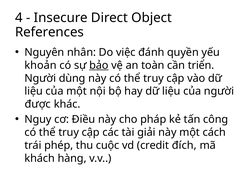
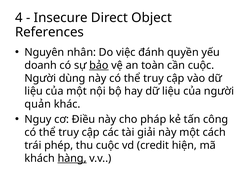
khoản: khoản -> doanh (41, 65)
cần triển: triển -> cuộc (201, 65)
được: được -> quản (38, 104)
đích: đích -> hiện (184, 145)
hàng underline: none -> present (72, 158)
